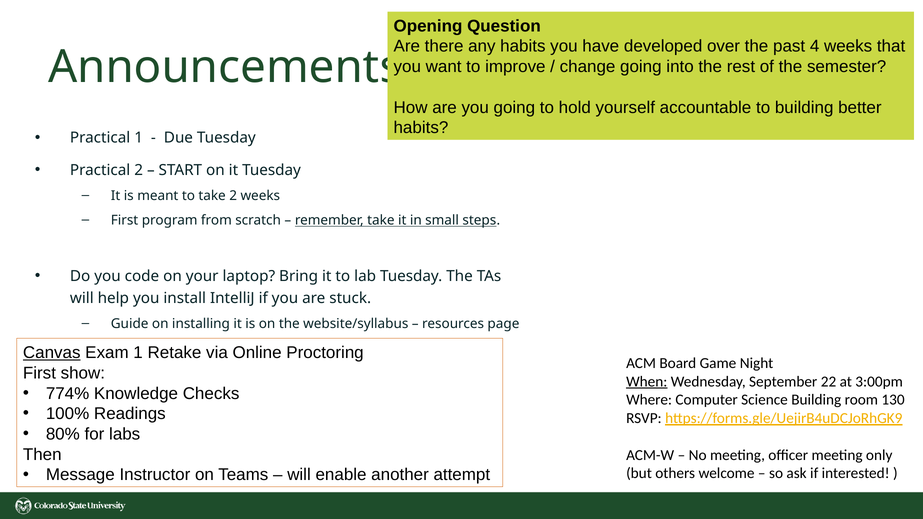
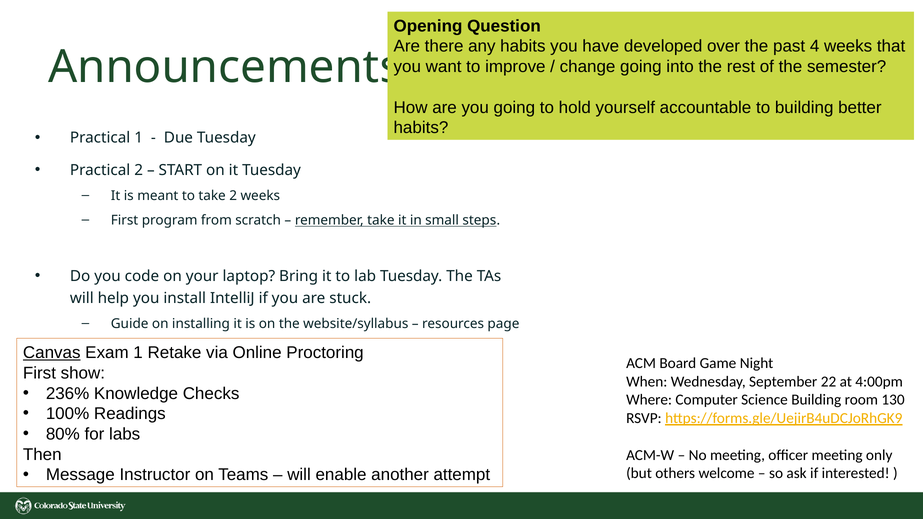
When underline: present -> none (647, 382)
3:00pm: 3:00pm -> 4:00pm (879, 382)
774%: 774% -> 236% (68, 394)
